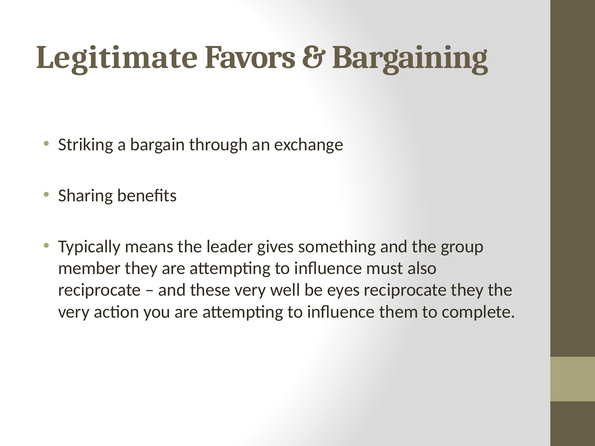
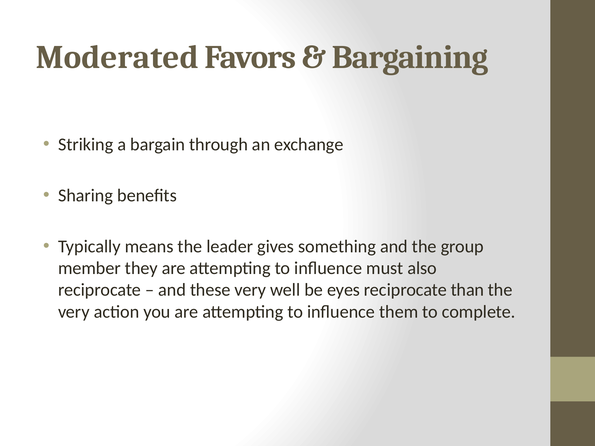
Legitimate: Legitimate -> Moderated (117, 57)
reciprocate they: they -> than (467, 290)
